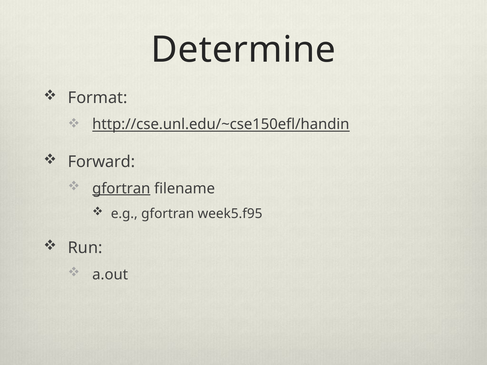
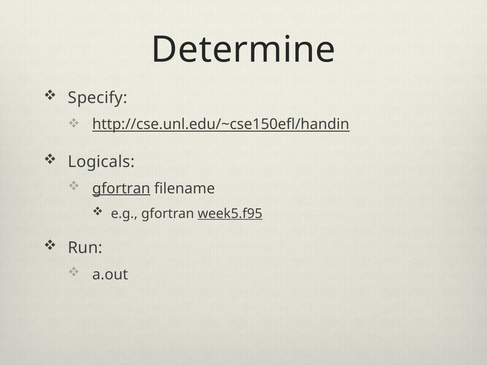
Format: Format -> Specify (98, 98)
Forward: Forward -> Logicals (101, 162)
week5.f95 underline: none -> present (230, 214)
